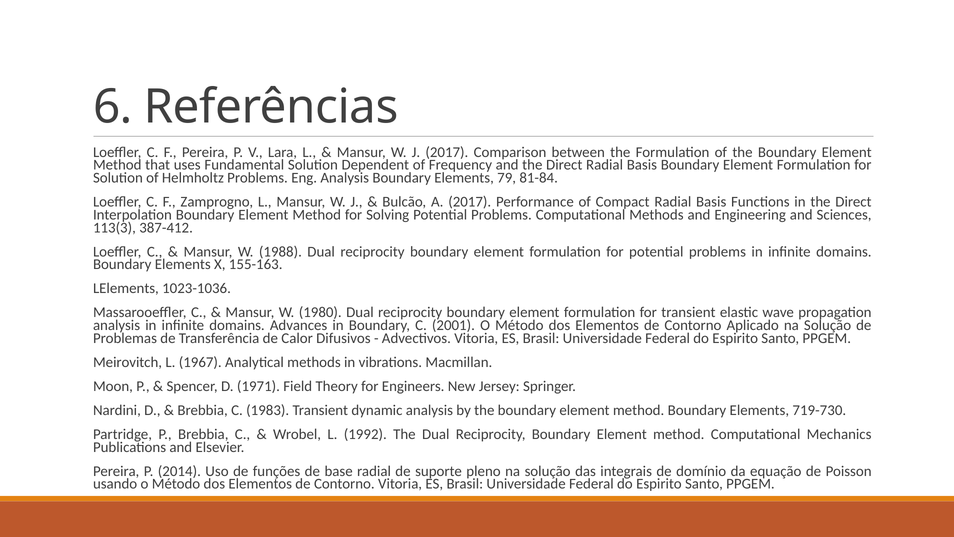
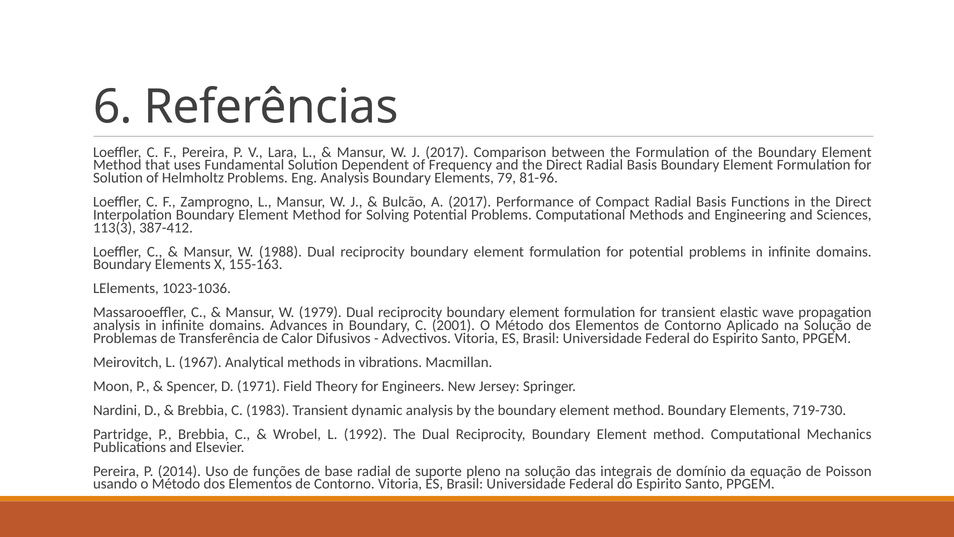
81-84: 81-84 -> 81-96 (539, 178)
1980: 1980 -> 1979 (320, 312)
